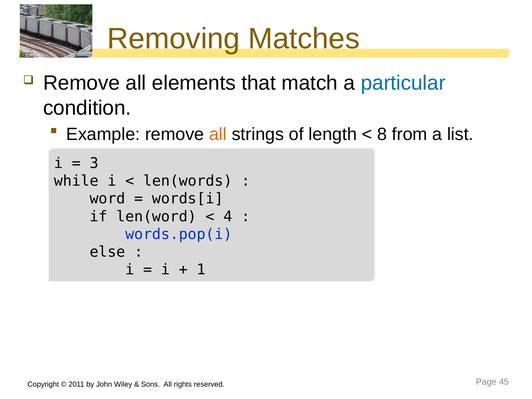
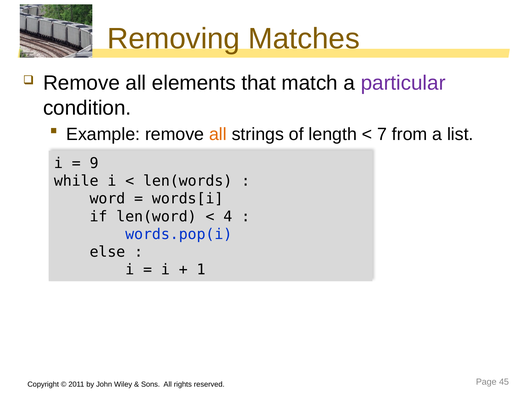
particular colour: blue -> purple (403, 83)
8: 8 -> 7 (382, 134)
3: 3 -> 9 (94, 163)
